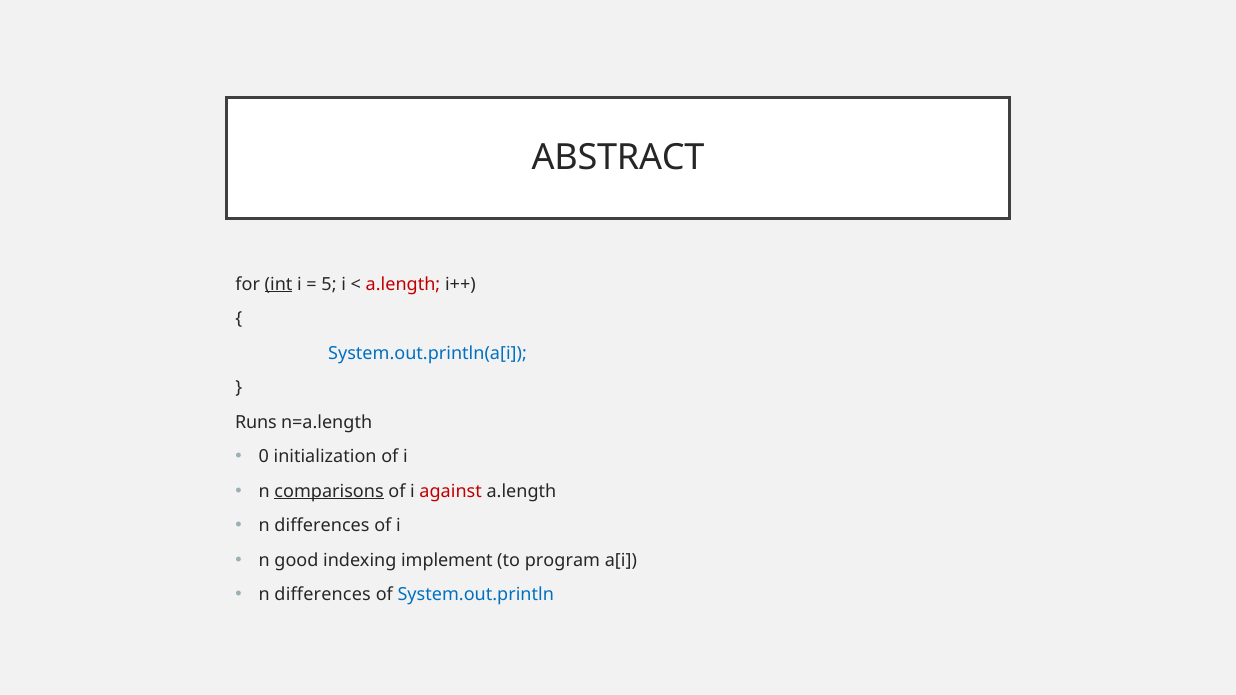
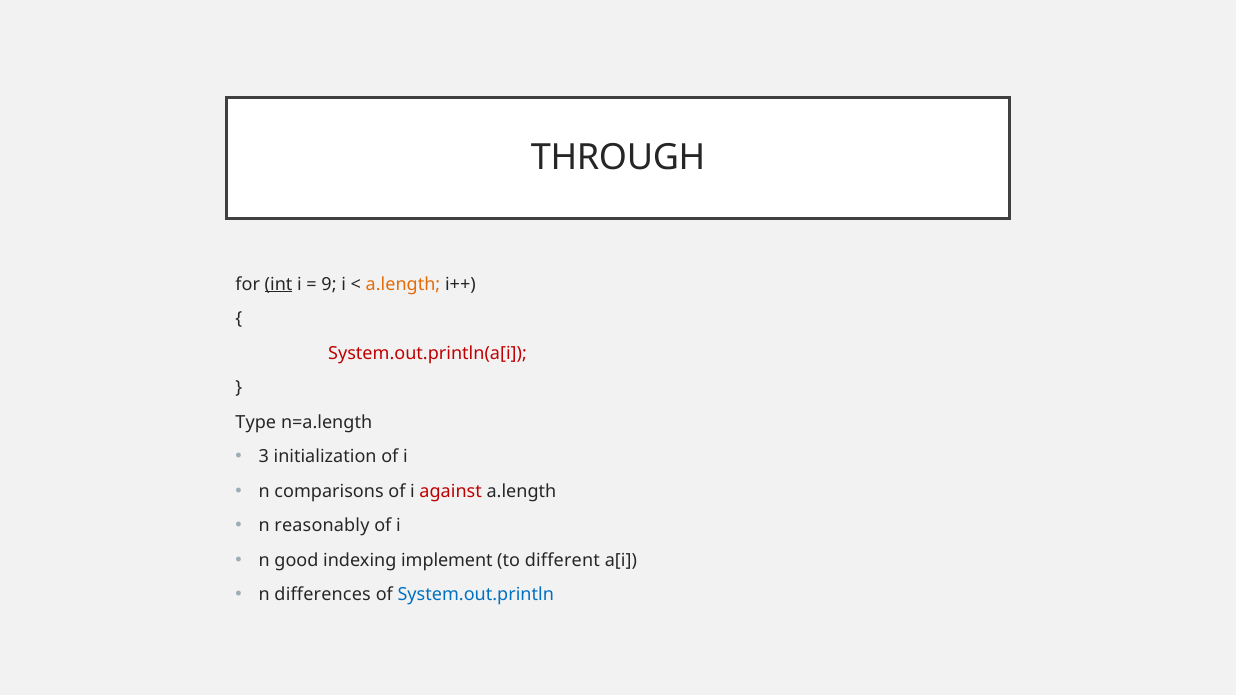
ABSTRACT: ABSTRACT -> THROUGH (618, 158)
5: 5 -> 9 (329, 284)
a.length colour: red -> orange (403, 284)
System.out.println(a[i colour: blue -> red (428, 353)
Runs: Runs -> Type (256, 422)
0: 0 -> 3 (264, 457)
comparisons underline: present -> none (329, 491)
differences: differences -> reasonably (322, 526)
program: program -> different (562, 560)
